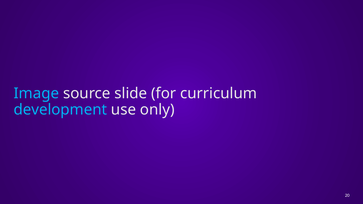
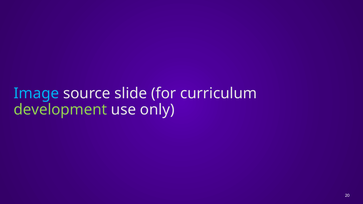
development colour: light blue -> light green (60, 110)
